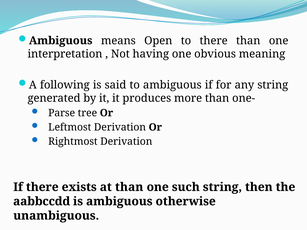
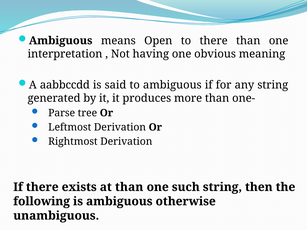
following: following -> aabbccdd (65, 85)
aabbccdd: aabbccdd -> following (42, 202)
